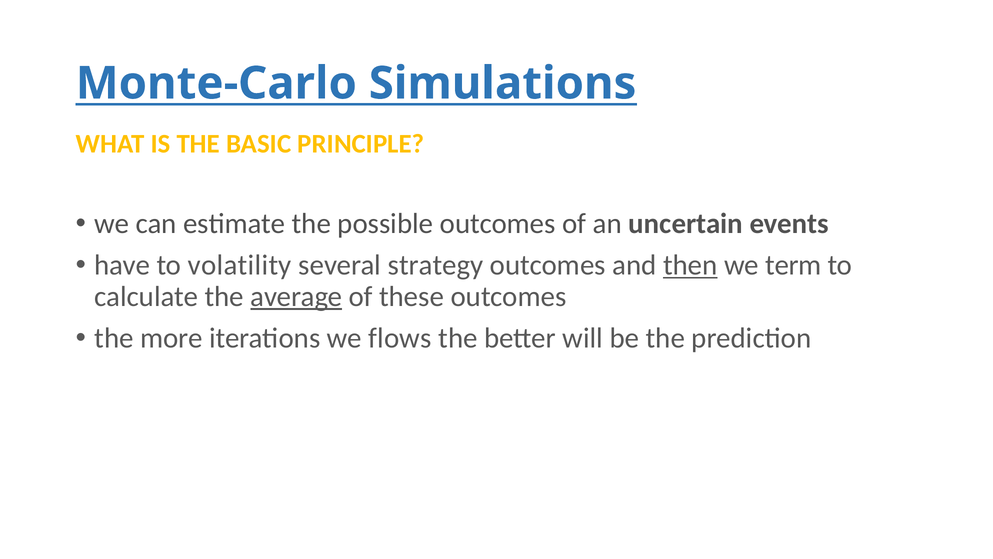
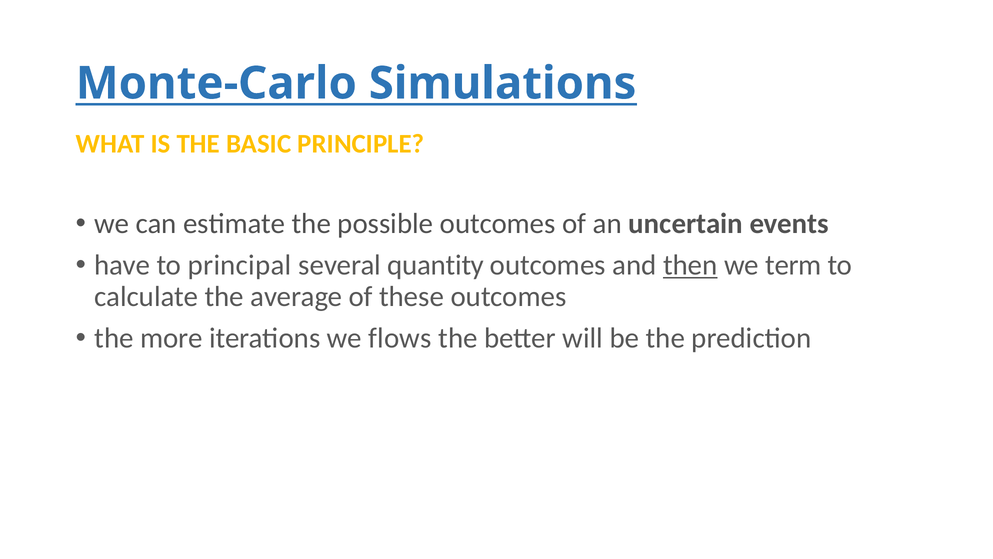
volatility: volatility -> principal (240, 265)
strategy: strategy -> quantity (436, 265)
average underline: present -> none (296, 296)
